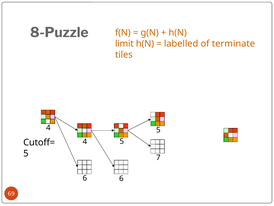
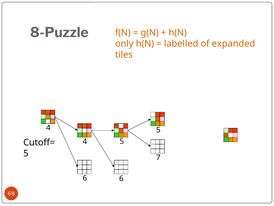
limit: limit -> only (124, 44)
terminate: terminate -> expanded (233, 44)
